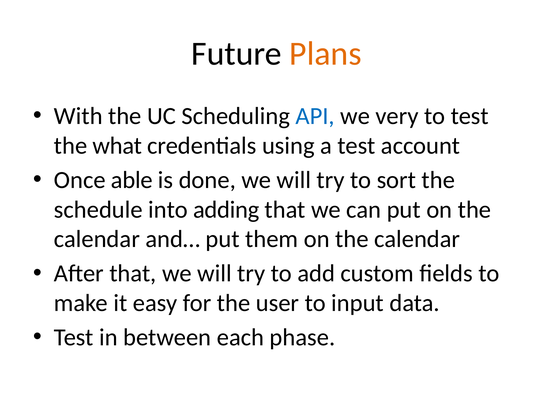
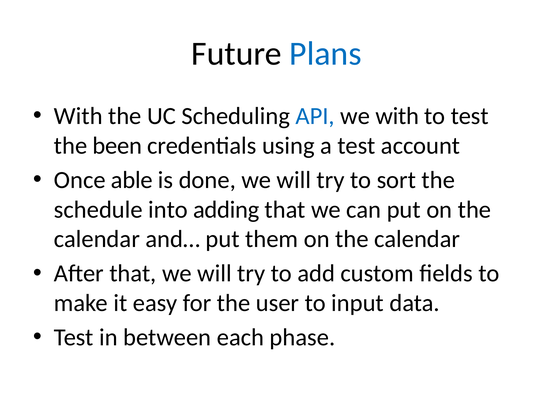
Plans colour: orange -> blue (325, 54)
we very: very -> with (397, 116)
what: what -> been (117, 146)
